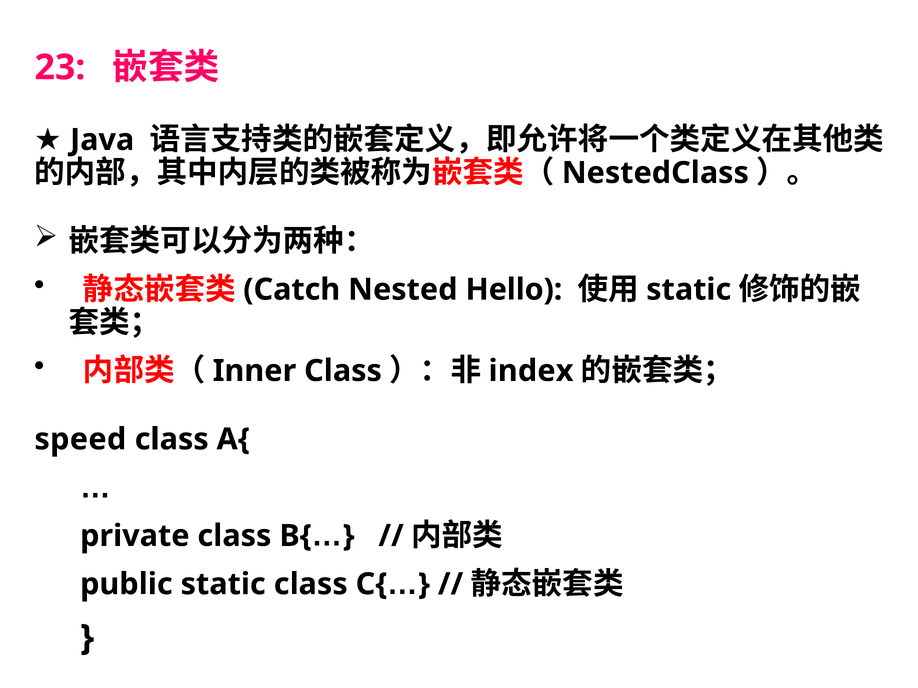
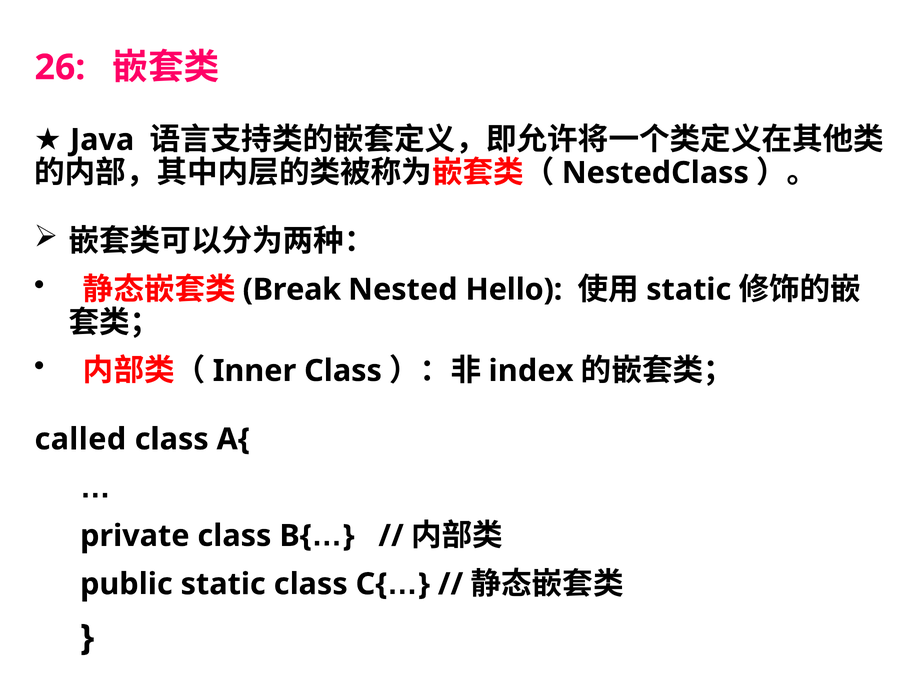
23: 23 -> 26 (60, 68)
Catch: Catch -> Break (292, 290)
speed: speed -> called (80, 440)
